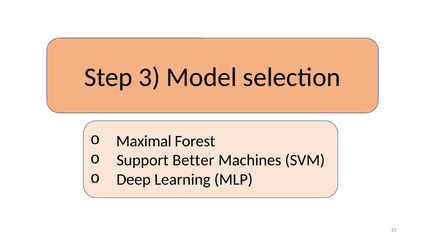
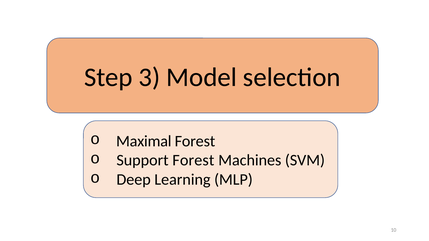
Support Better: Better -> Forest (193, 161)
